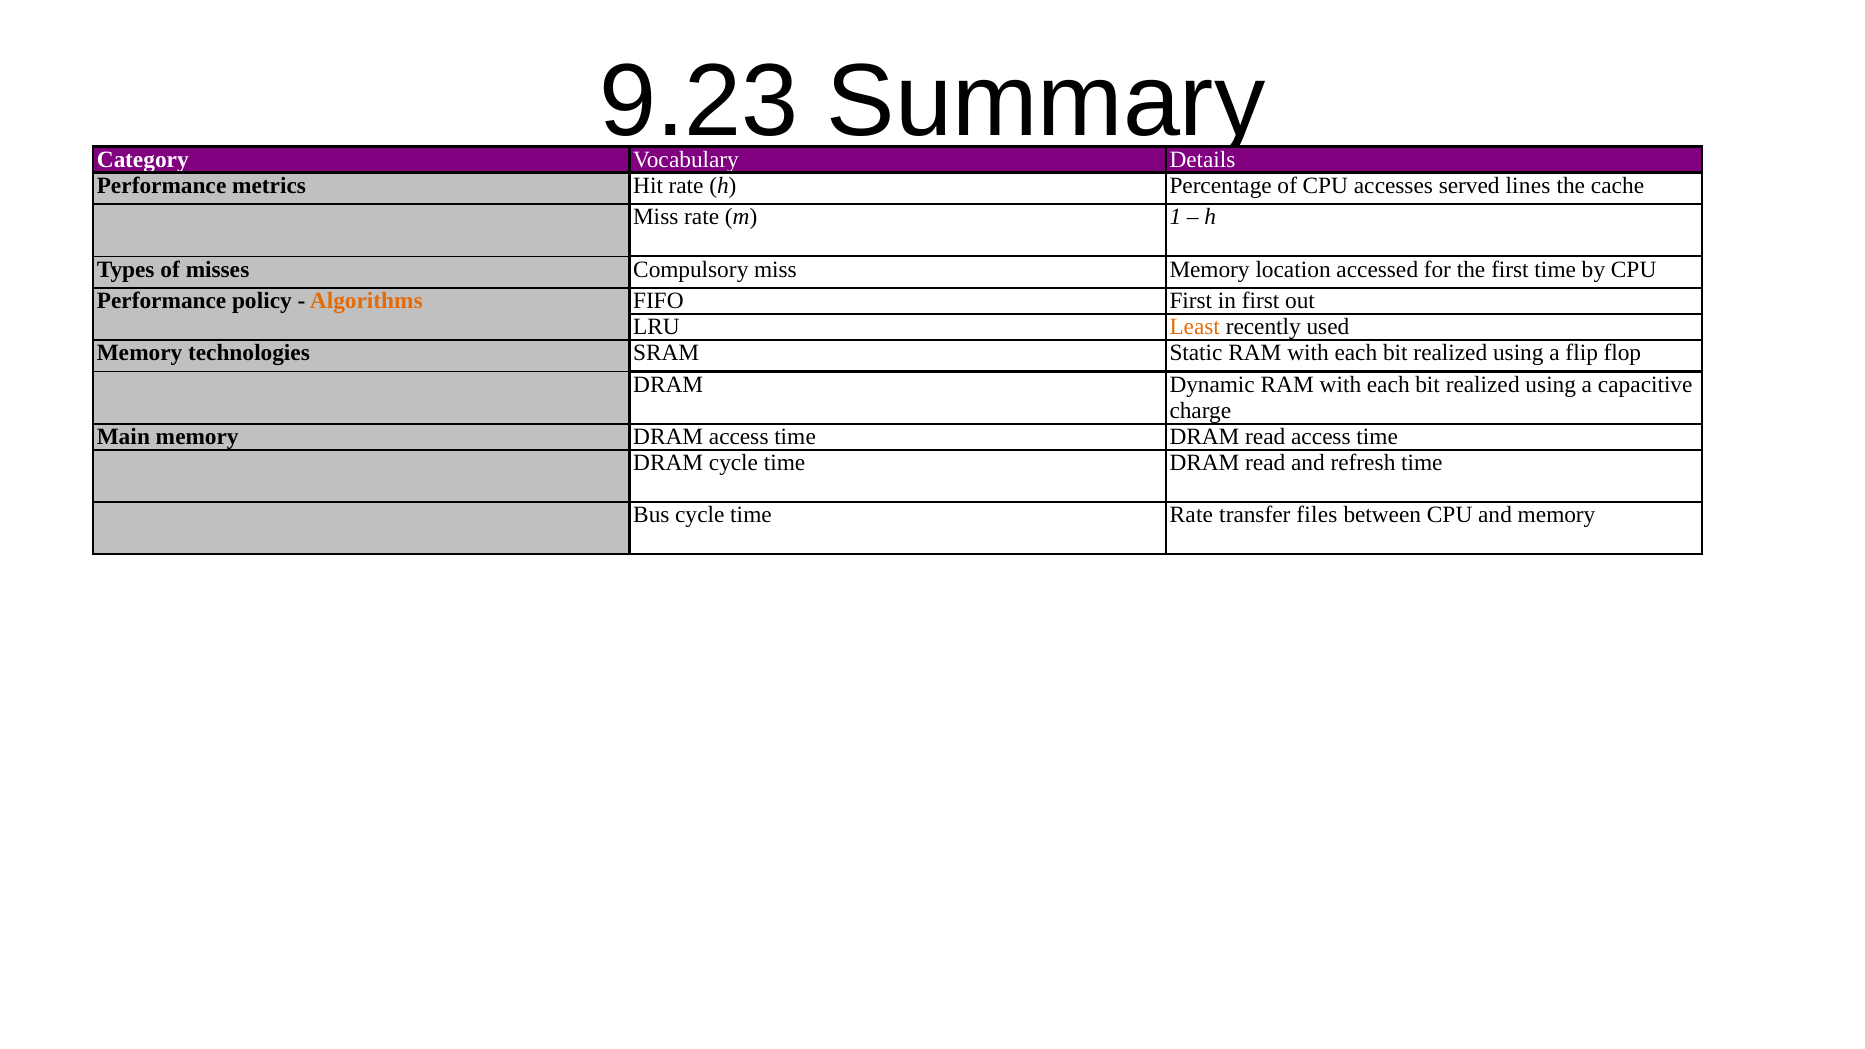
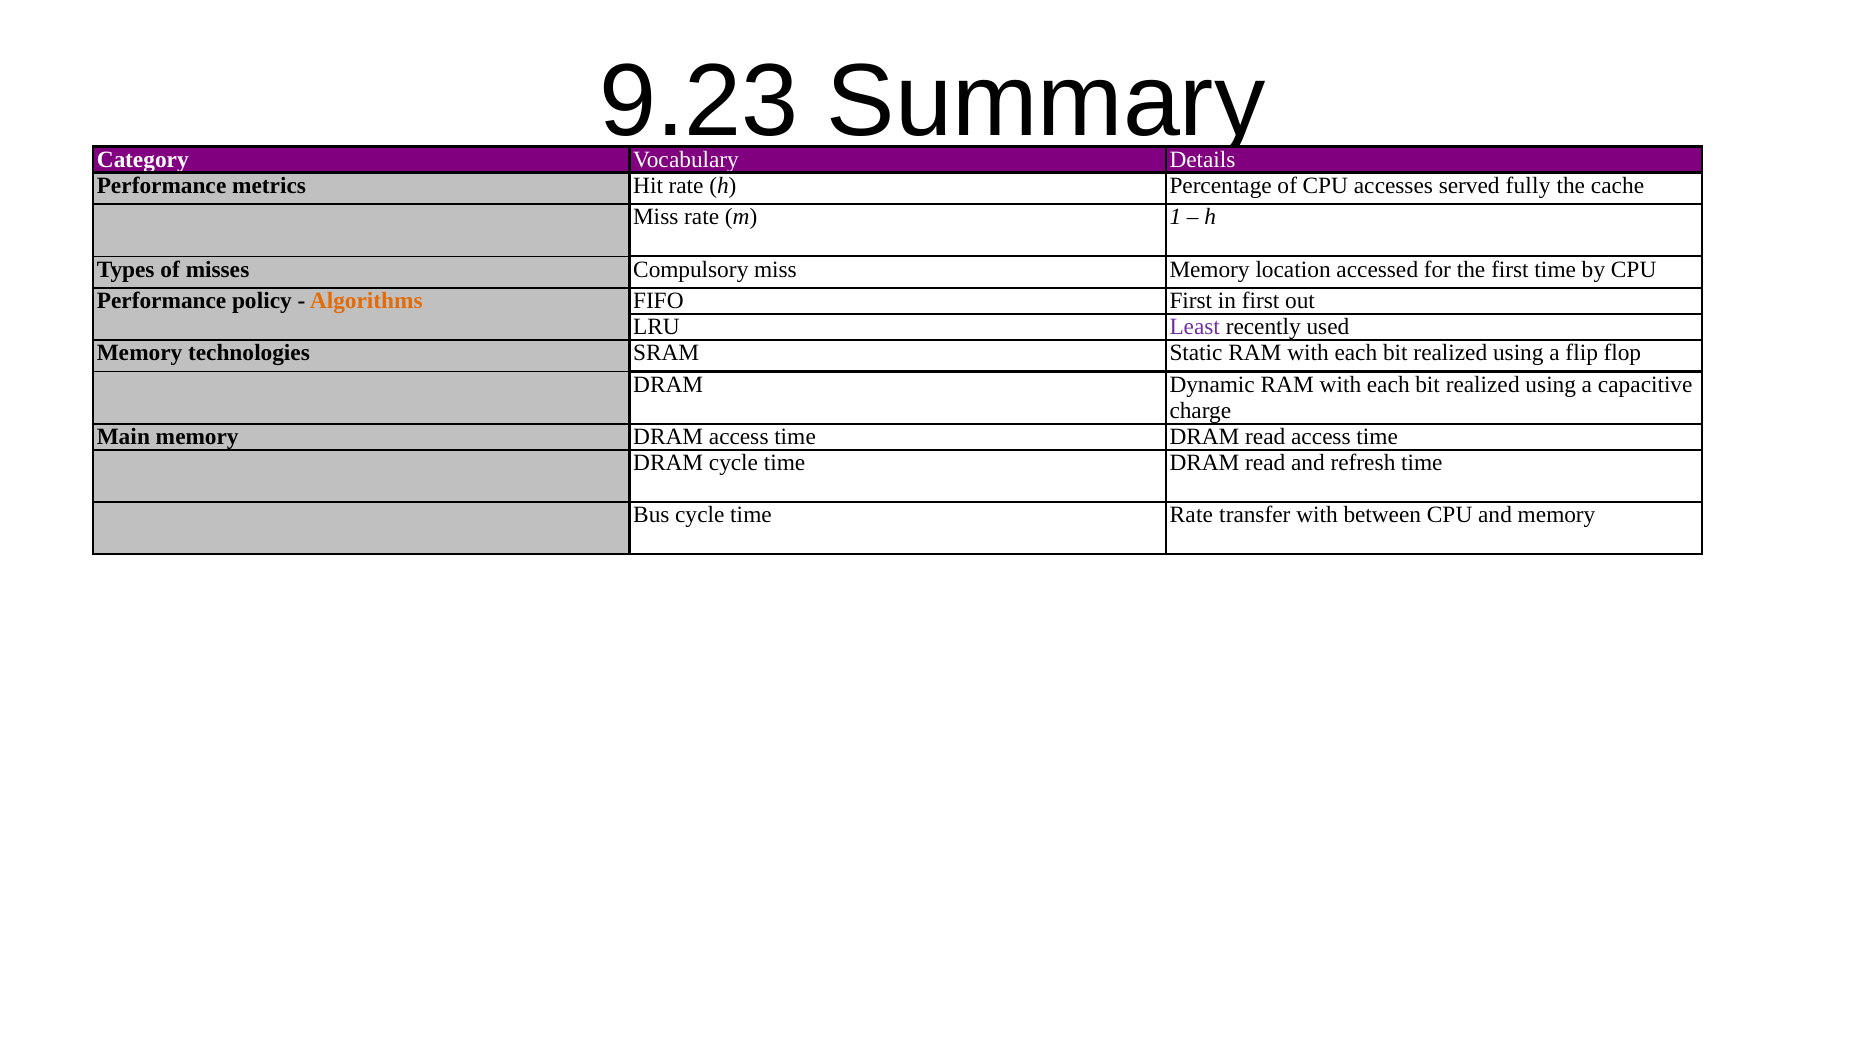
lines: lines -> fully (1528, 186)
Least colour: orange -> purple (1195, 327)
transfer files: files -> with (1317, 515)
